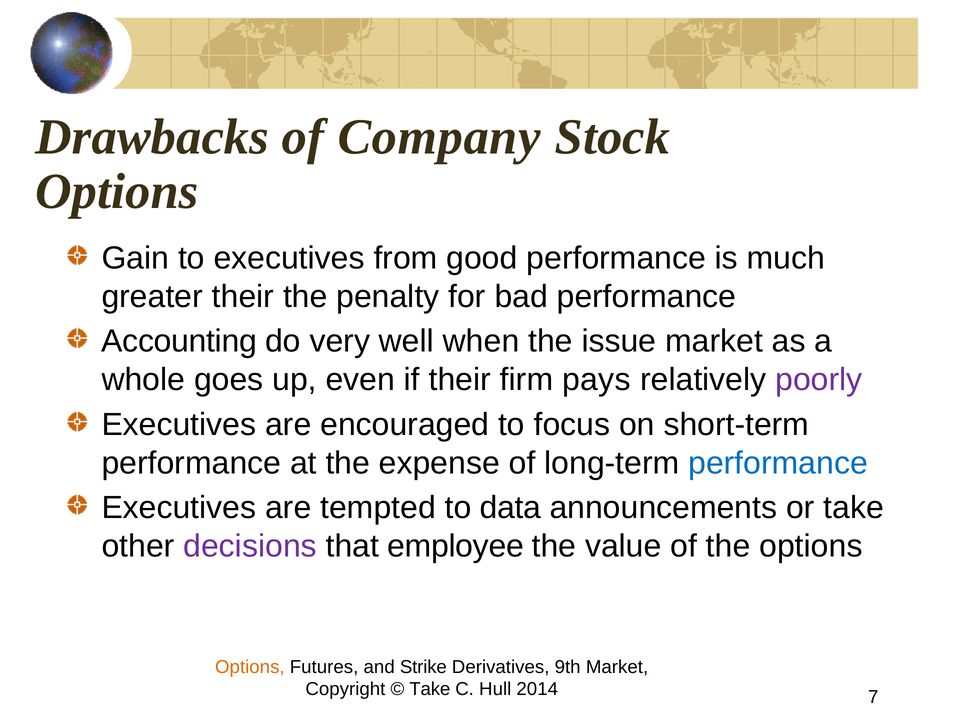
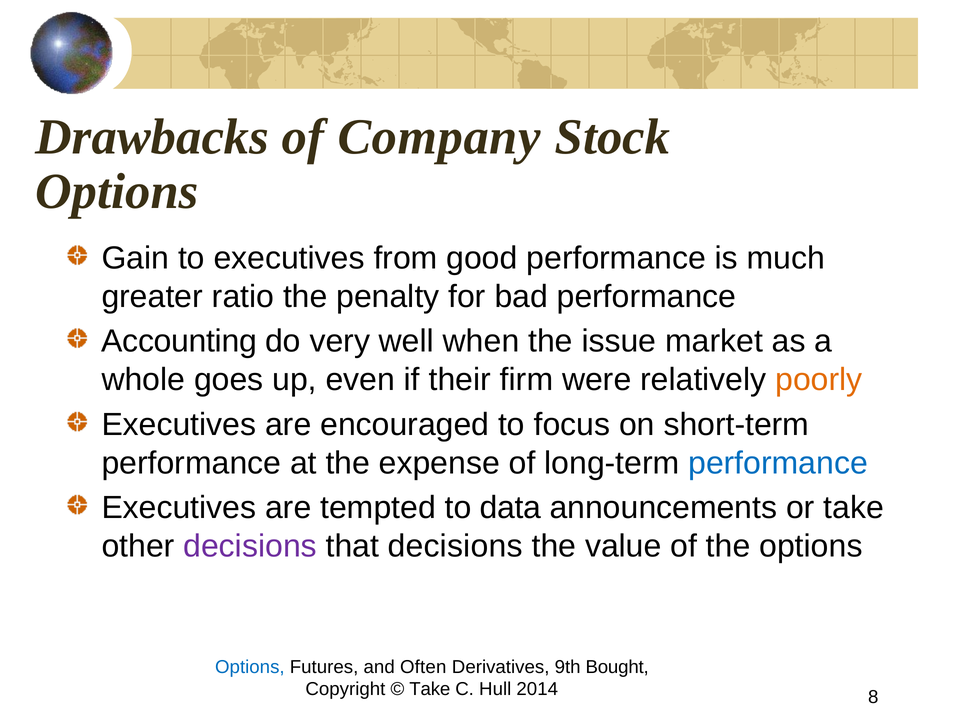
greater their: their -> ratio (243, 297)
pays: pays -> were (597, 380)
poorly colour: purple -> orange (819, 380)
that employee: employee -> decisions (455, 546)
Options colour: orange -> blue (250, 667)
Strike: Strike -> Often (423, 667)
9th Market: Market -> Bought (617, 667)
7: 7 -> 8 (873, 697)
